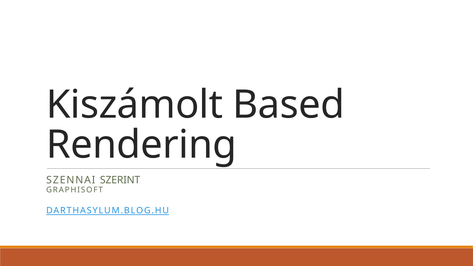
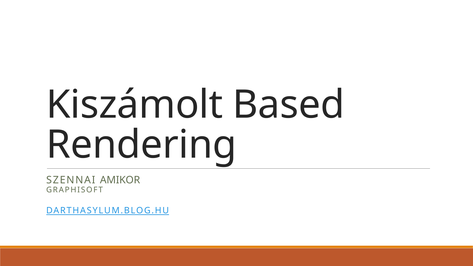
SZERINT: SZERINT -> AMIKOR (120, 180)
